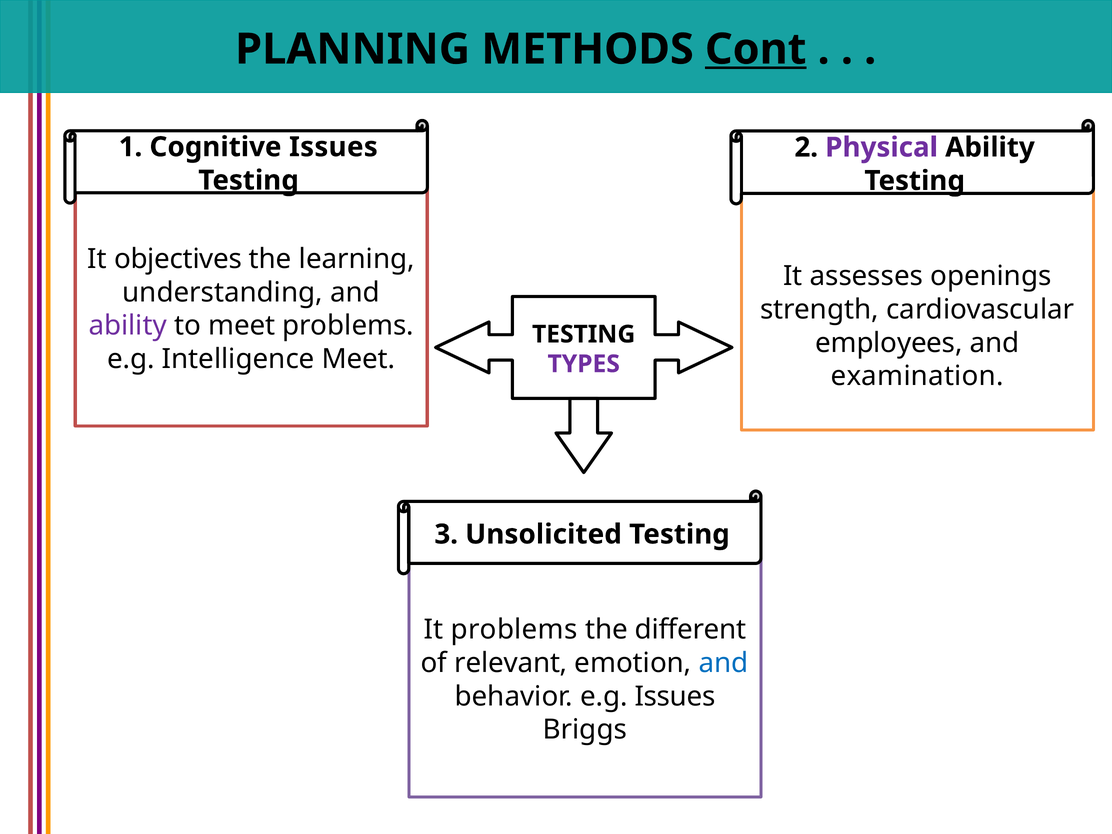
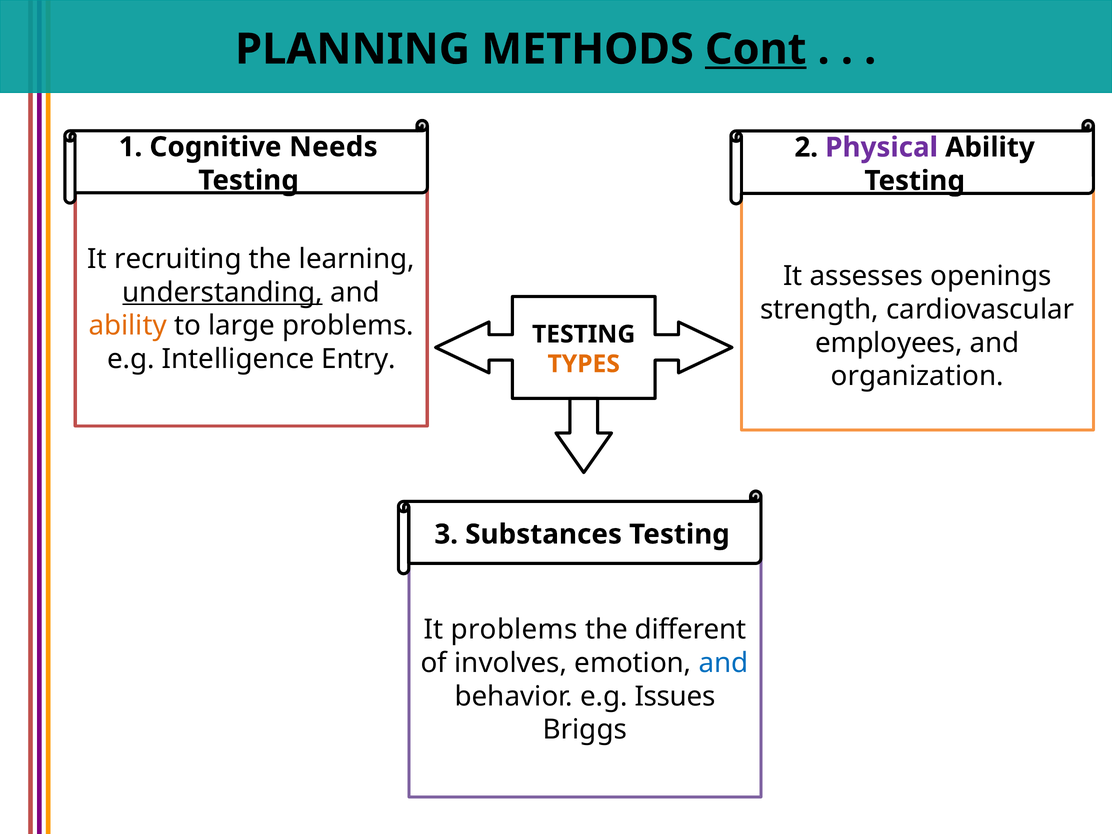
Cognitive Issues: Issues -> Needs (333, 147)
objectives: objectives -> recruiting (178, 259)
understanding underline: none -> present (223, 292)
ability colour: purple -> orange (128, 326)
to meet: meet -> large (242, 326)
Intelligence Meet: Meet -> Entry (359, 359)
TYPES colour: purple -> orange (584, 364)
examination: examination -> organization (917, 376)
Unsolicited: Unsolicited -> Substances (544, 534)
relevant: relevant -> involves (511, 663)
